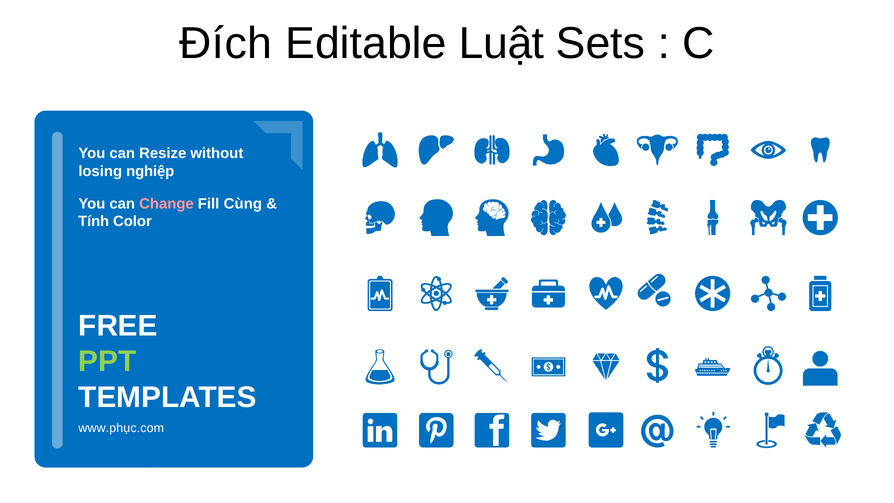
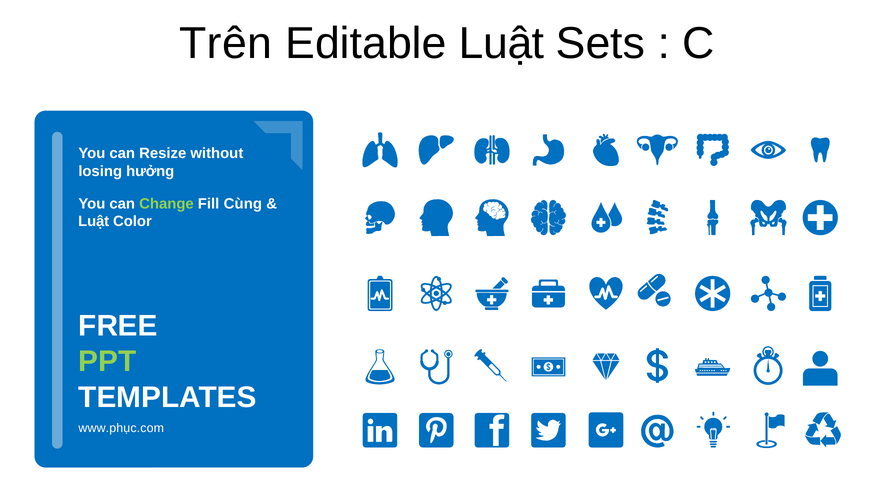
Đích: Đích -> Trên (226, 43)
nghiệp: nghiệp -> hưởng (150, 171)
Change colour: pink -> light green (166, 204)
Tính: Tính -> Luật (94, 221)
